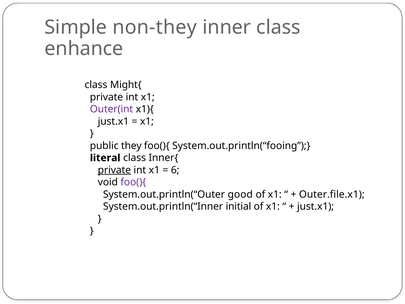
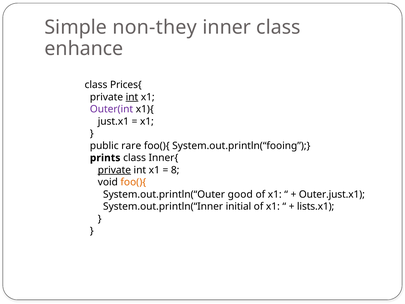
Might{: Might{ -> Prices{ (126, 85)
int underline: none -> present (132, 97)
they: they -> rare (131, 146)
literal: literal -> prints (105, 158)
6: 6 -> 8 (175, 170)
foo(){ colour: purple -> orange (133, 182)
Outer.file.x1: Outer.file.x1 -> Outer.just.x1 (332, 194)
just.x1: just.x1 -> lists.x1 (316, 206)
